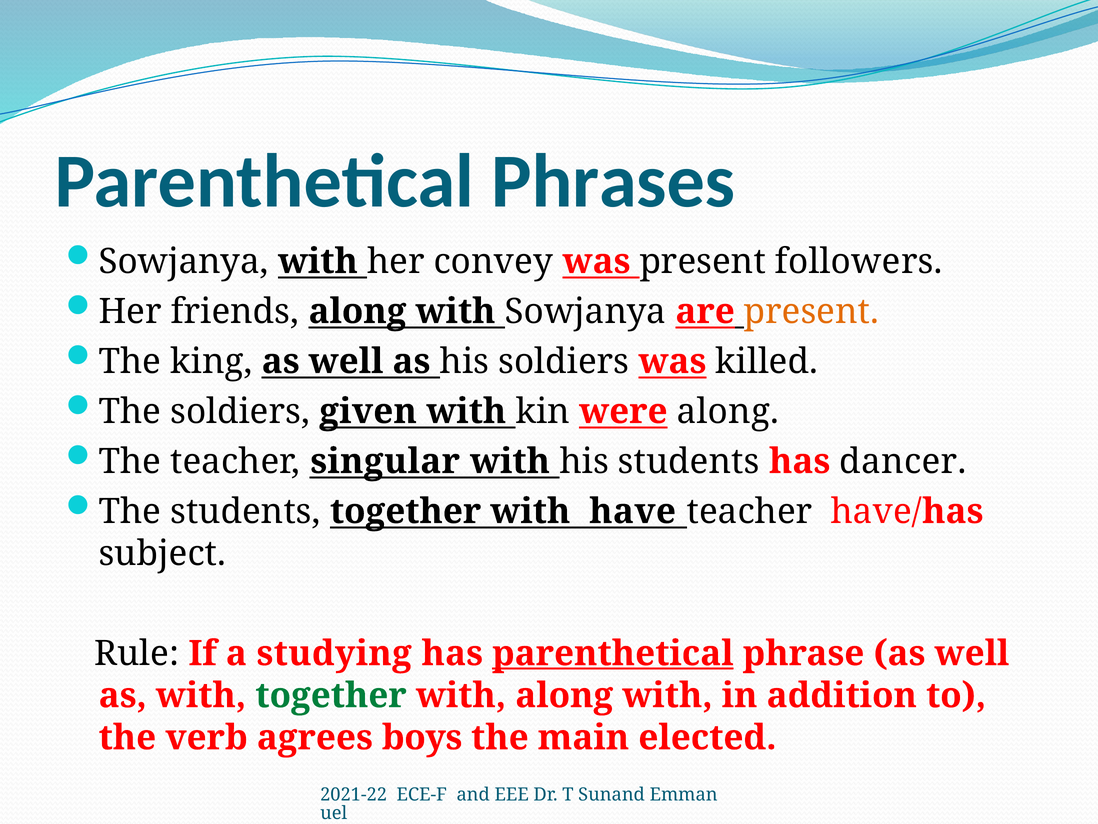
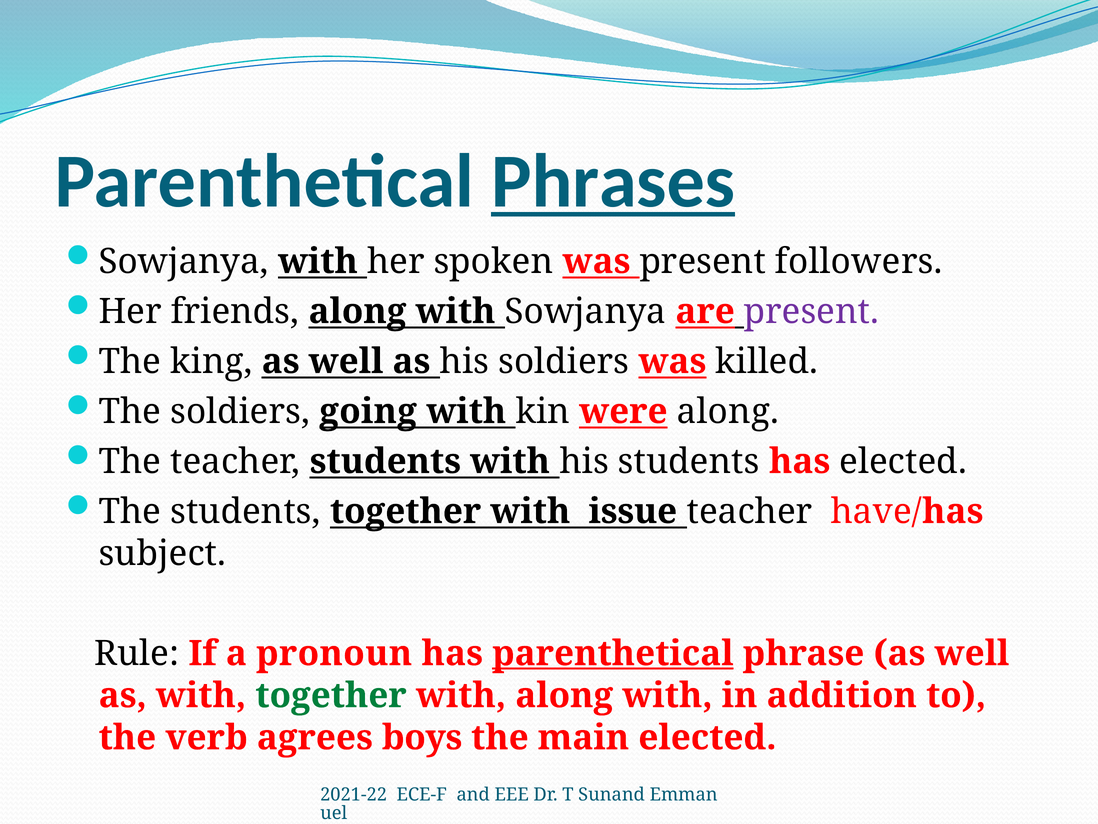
Phrases underline: none -> present (613, 181)
convey: convey -> spoken (493, 261)
present colour: orange -> purple (811, 311)
given: given -> going (368, 411)
teacher singular: singular -> students (385, 461)
has dancer: dancer -> elected (903, 461)
have: have -> issue (633, 511)
studying: studying -> pronoun (334, 653)
